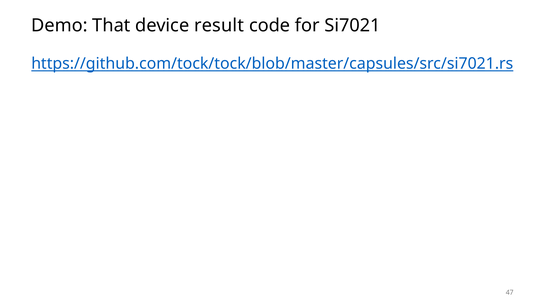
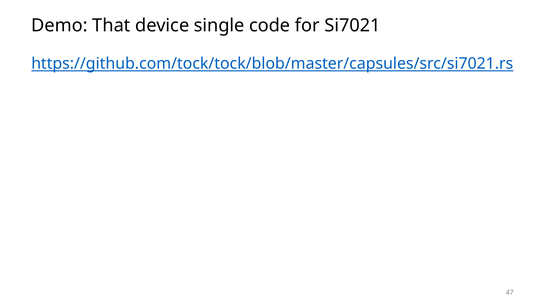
result: result -> single (219, 25)
